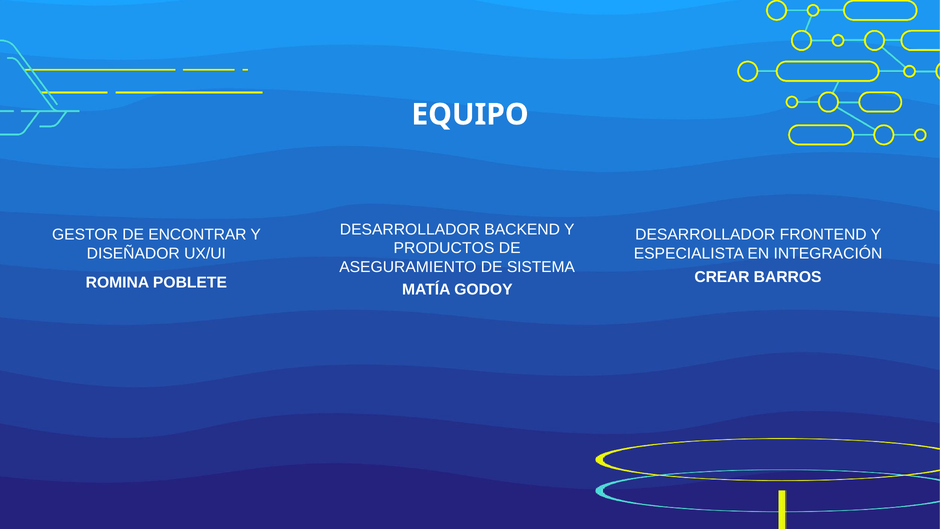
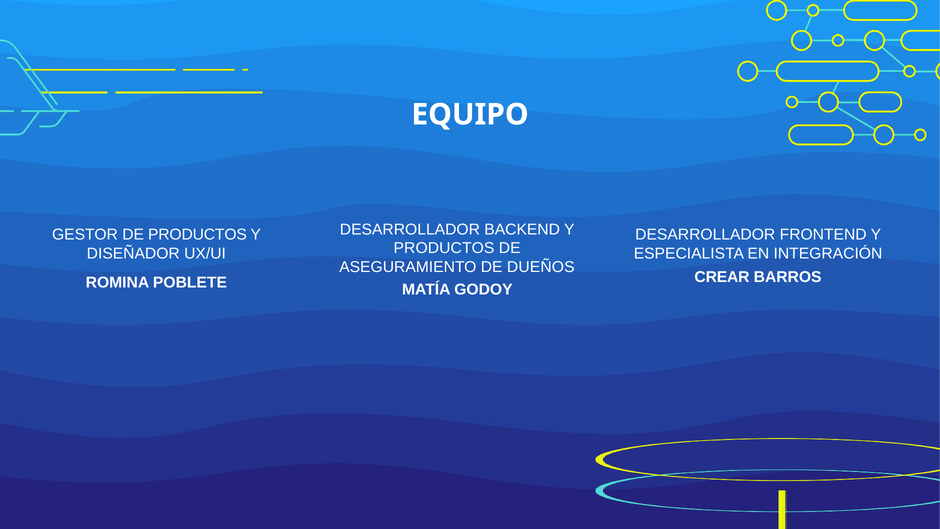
DE ENCONTRAR: ENCONTRAR -> PRODUCTOS (197, 234)
SISTEMA: SISTEMA -> DUEÑOS (541, 267)
